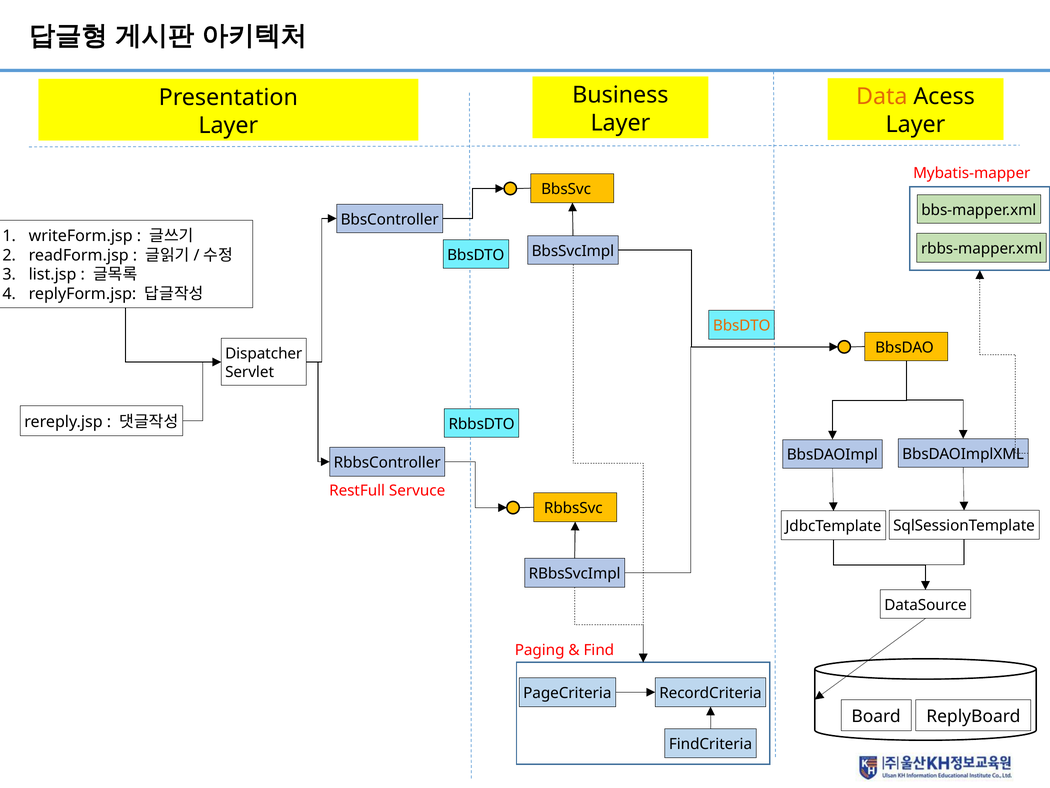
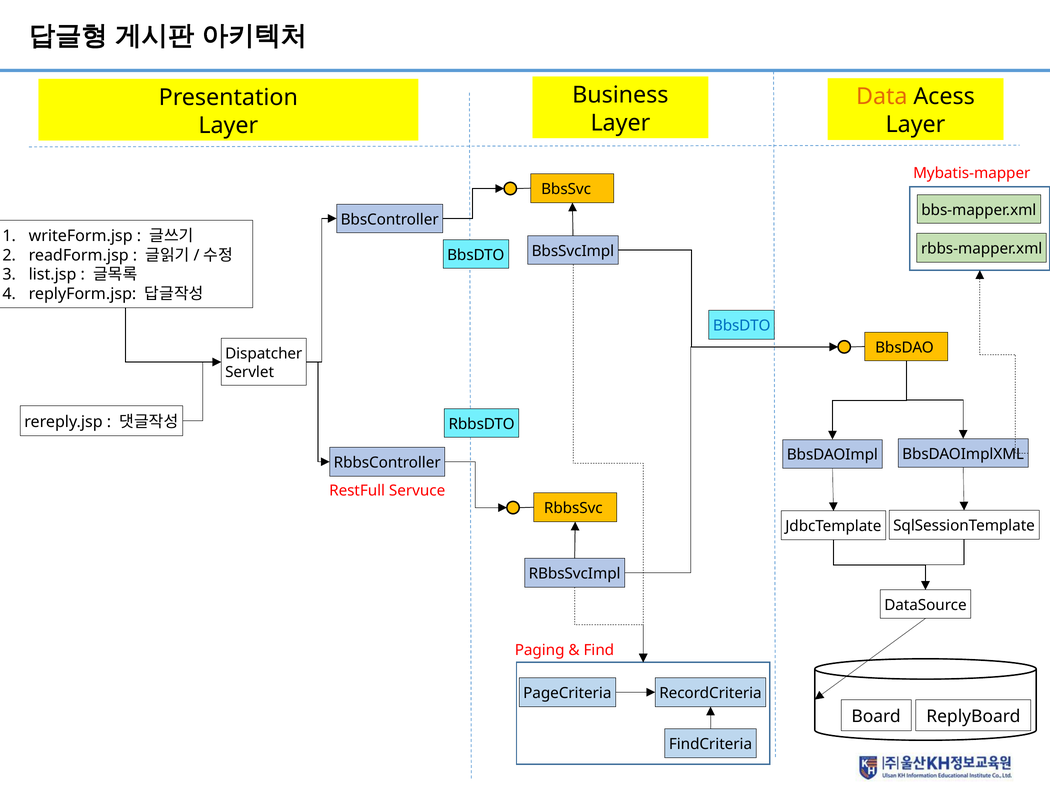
BbsDTO colour: orange -> blue (742, 326)
